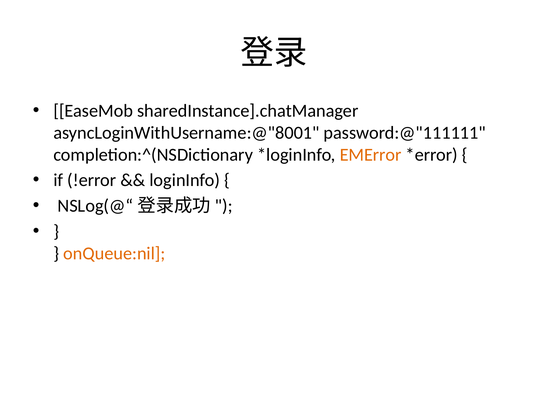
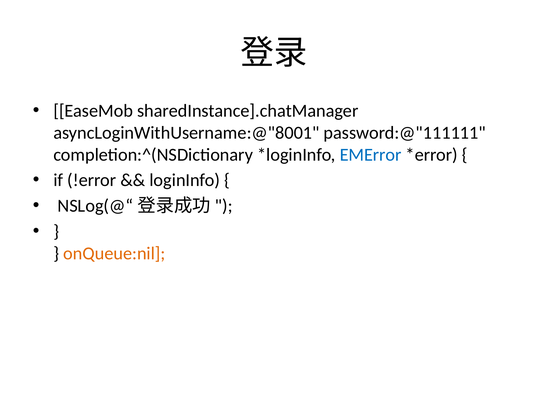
EMError colour: orange -> blue (371, 155)
